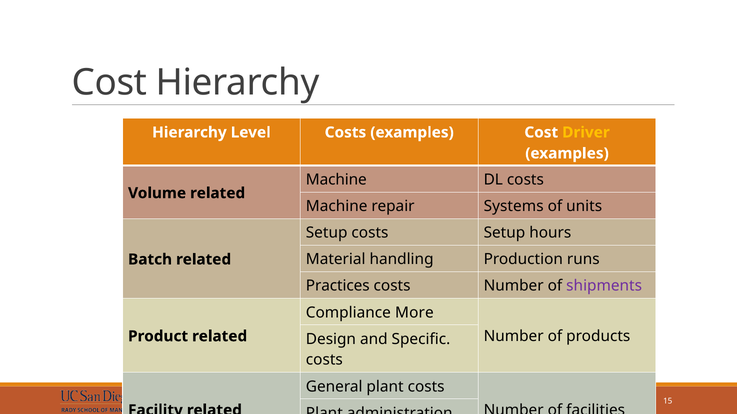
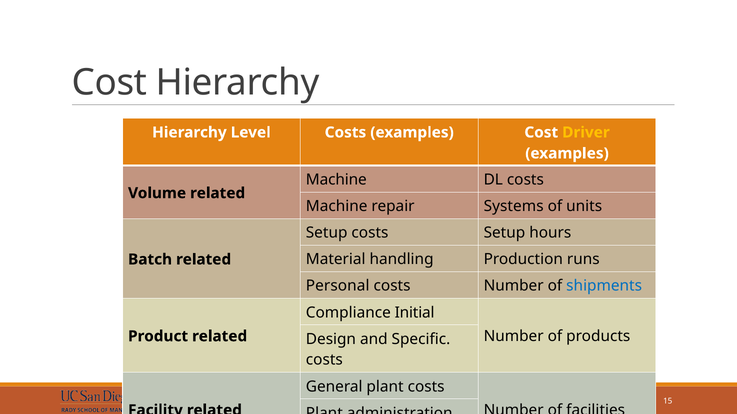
Practices: Practices -> Personal (338, 286)
shipments colour: purple -> blue (604, 286)
More: More -> Initial (415, 313)
